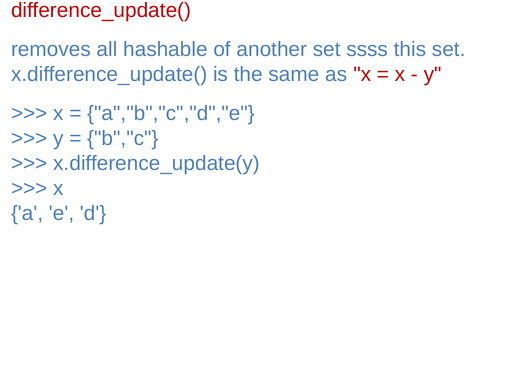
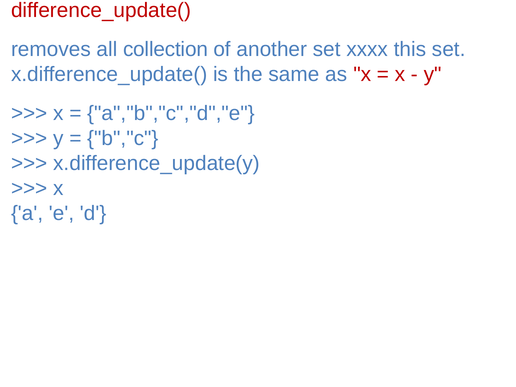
hashable: hashable -> collection (166, 49)
ssss: ssss -> xxxx (367, 49)
